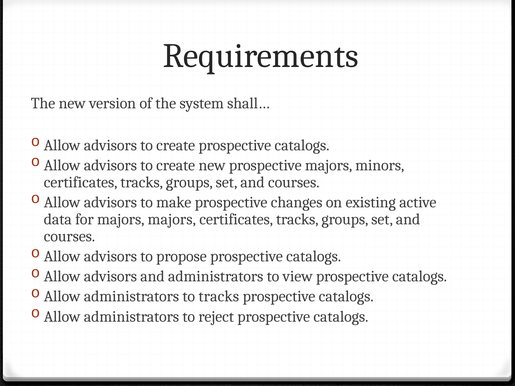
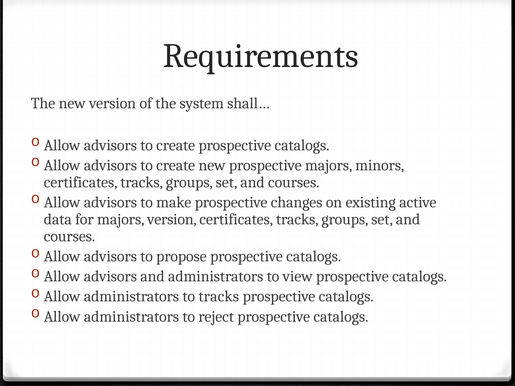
majors majors: majors -> version (172, 219)
